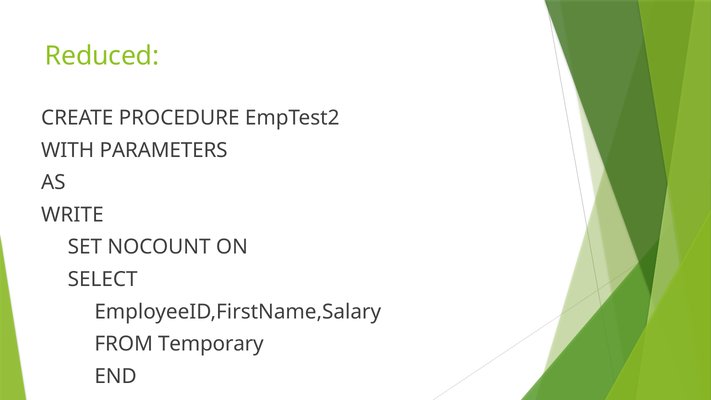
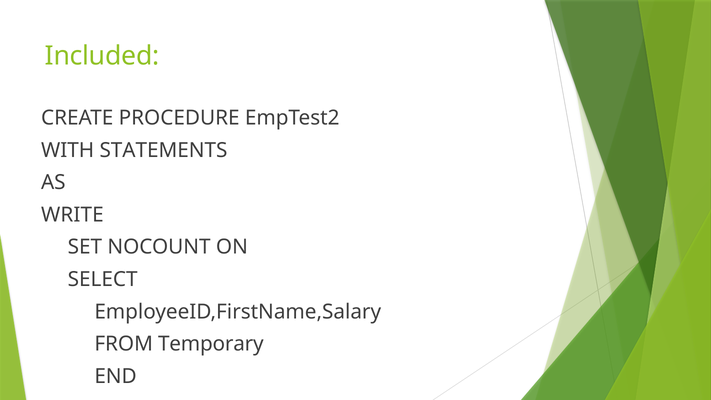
Reduced: Reduced -> Included (102, 56)
PARAMETERS: PARAMETERS -> STATEMENTS (163, 150)
